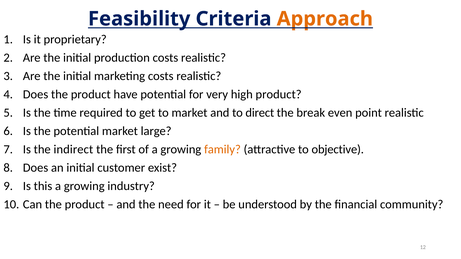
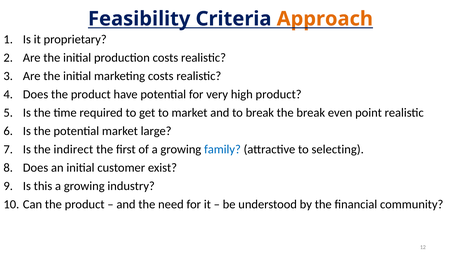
to direct: direct -> break (260, 113)
family colour: orange -> blue (222, 150)
objective: objective -> selecting (338, 150)
